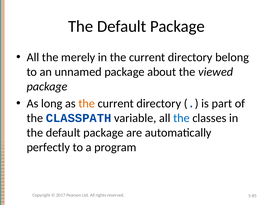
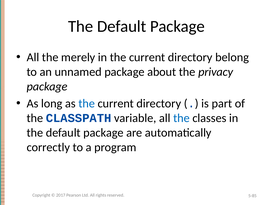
viewed: viewed -> privacy (216, 72)
the colour: orange -> blue (87, 103)
perfectly: perfectly -> correctly (48, 147)
